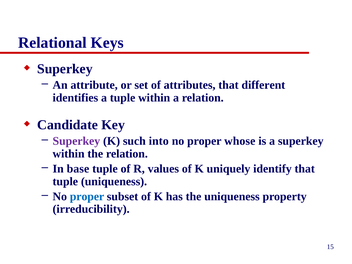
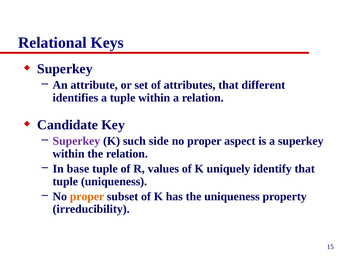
into: into -> side (159, 141)
whose: whose -> aspect (240, 141)
proper colour: blue -> orange (87, 196)
